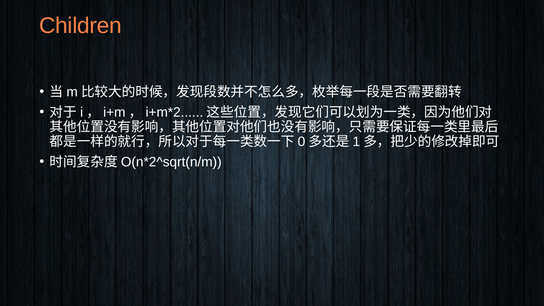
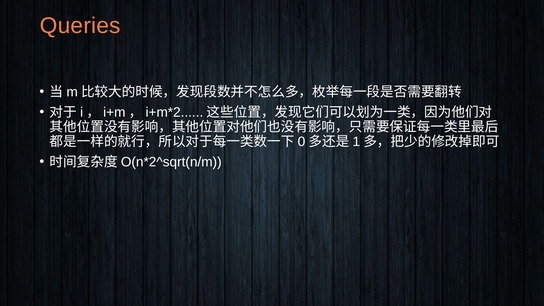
Children: Children -> Queries (80, 26)
